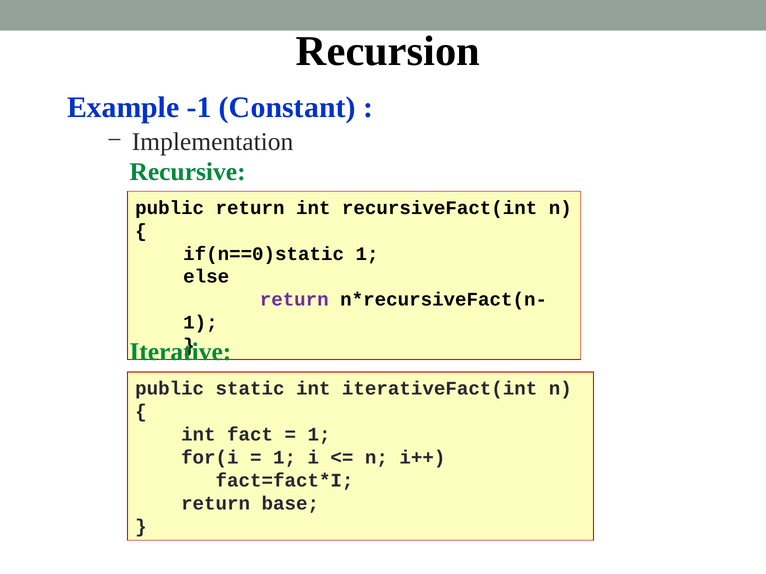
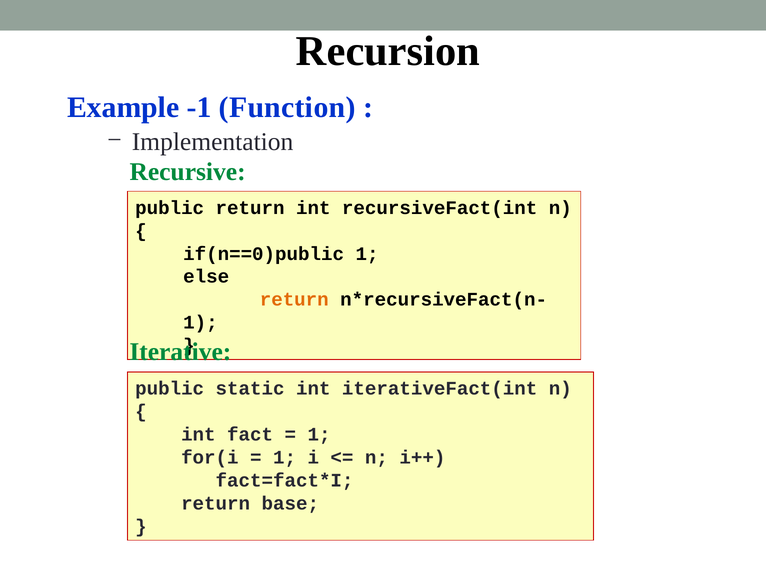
Constant: Constant -> Function (287, 107)
if(n==0)static: if(n==0)static -> if(n==0)public (264, 254)
return colour: purple -> orange (294, 300)
